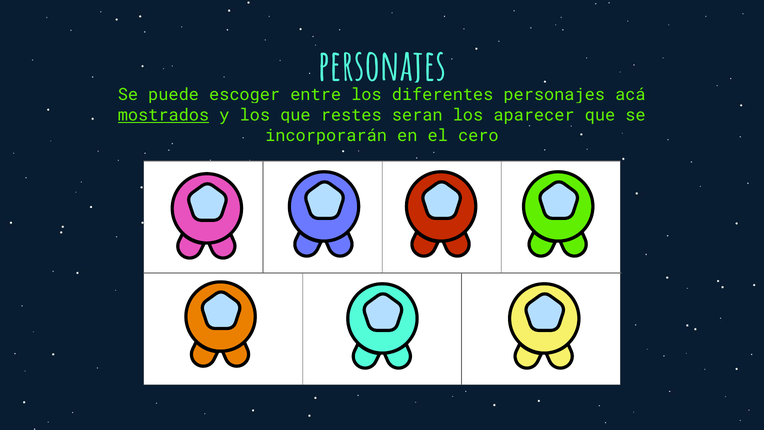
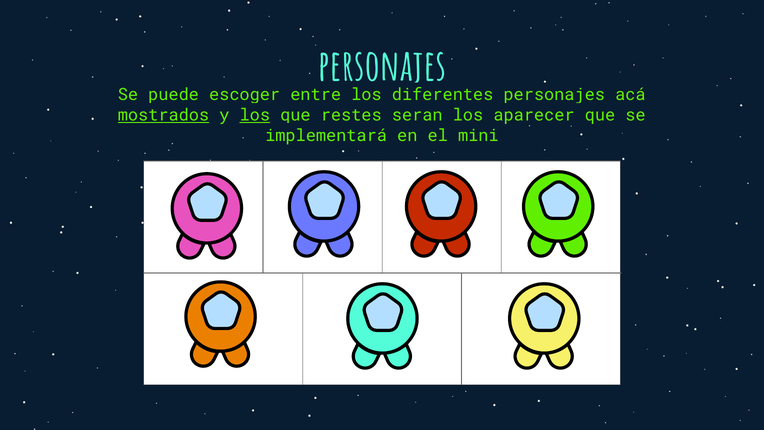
los underline: none -> present (255, 115)
incorporarán: incorporarán -> implementará (326, 135)
cero: cero -> mini (478, 135)
